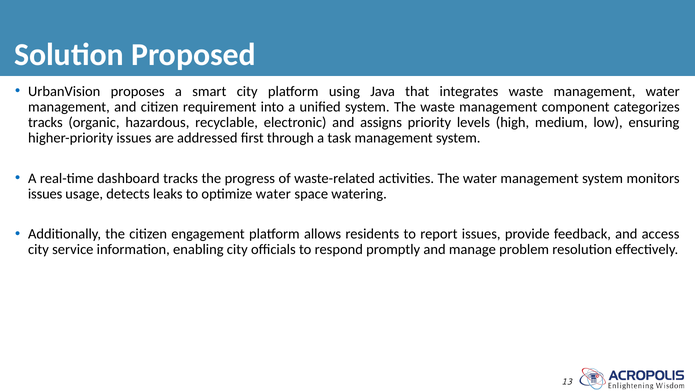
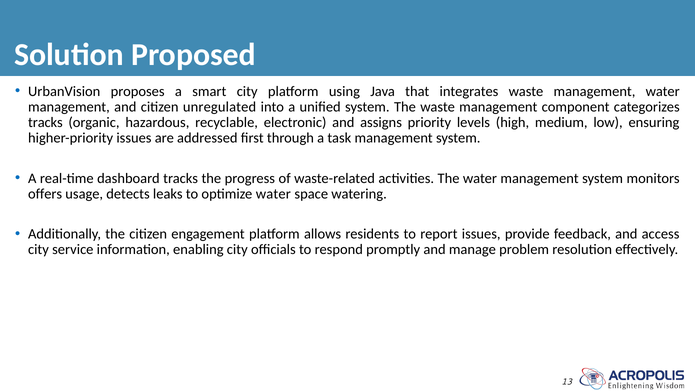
requirement: requirement -> unregulated (220, 107)
issues: issues -> offers (45, 194)
